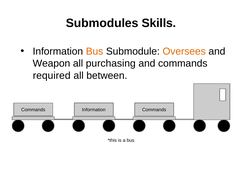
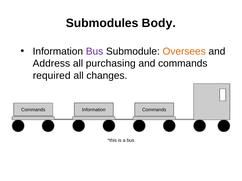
Skills: Skills -> Body (159, 23)
Bus colour: orange -> purple (95, 52)
Weapon: Weapon -> Address (51, 64)
between: between -> changes (107, 76)
